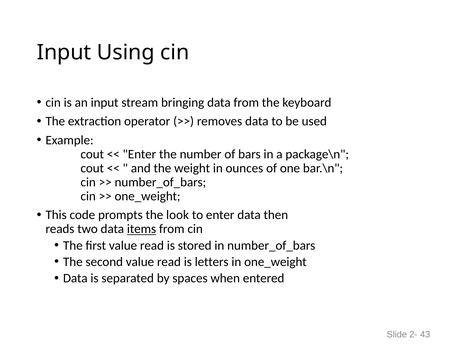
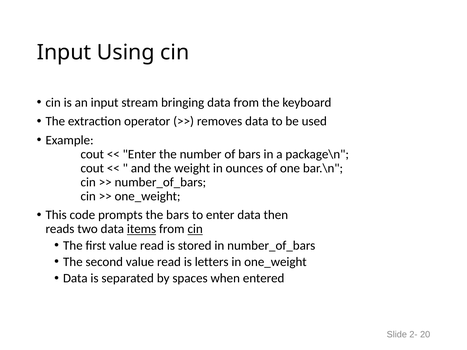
the look: look -> bars (178, 215)
cin underline: none -> present (195, 229)
43: 43 -> 20 (425, 335)
